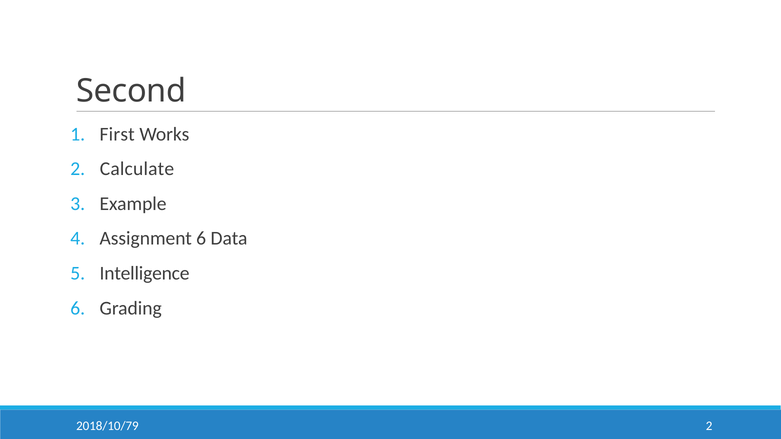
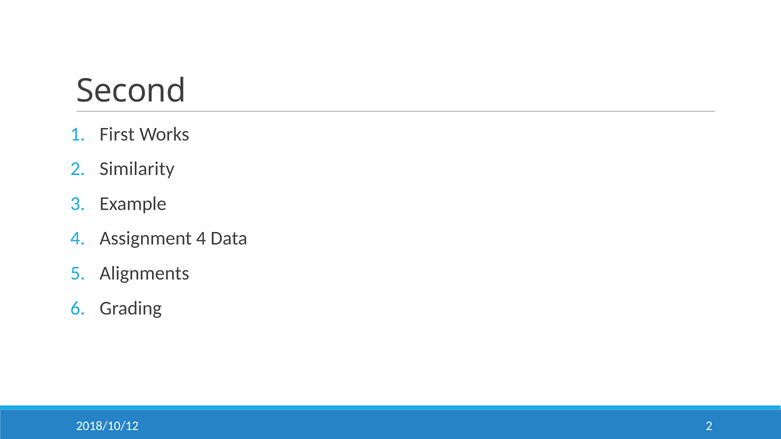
Calculate: Calculate -> Similarity (137, 169)
Assignment 6: 6 -> 4 (201, 239)
Intelligence: Intelligence -> Alignments (144, 274)
2018/10/79: 2018/10/79 -> 2018/10/12 (107, 426)
